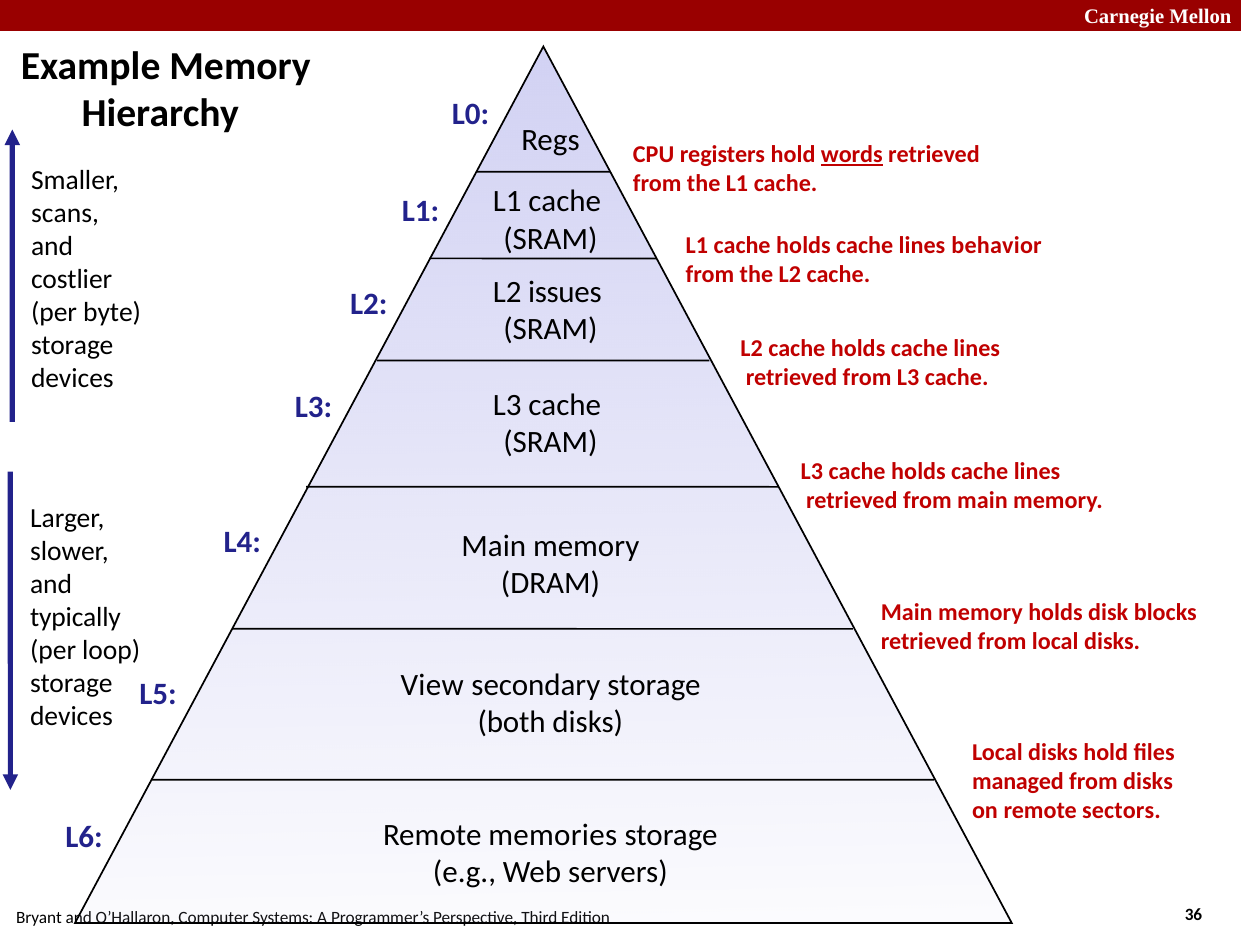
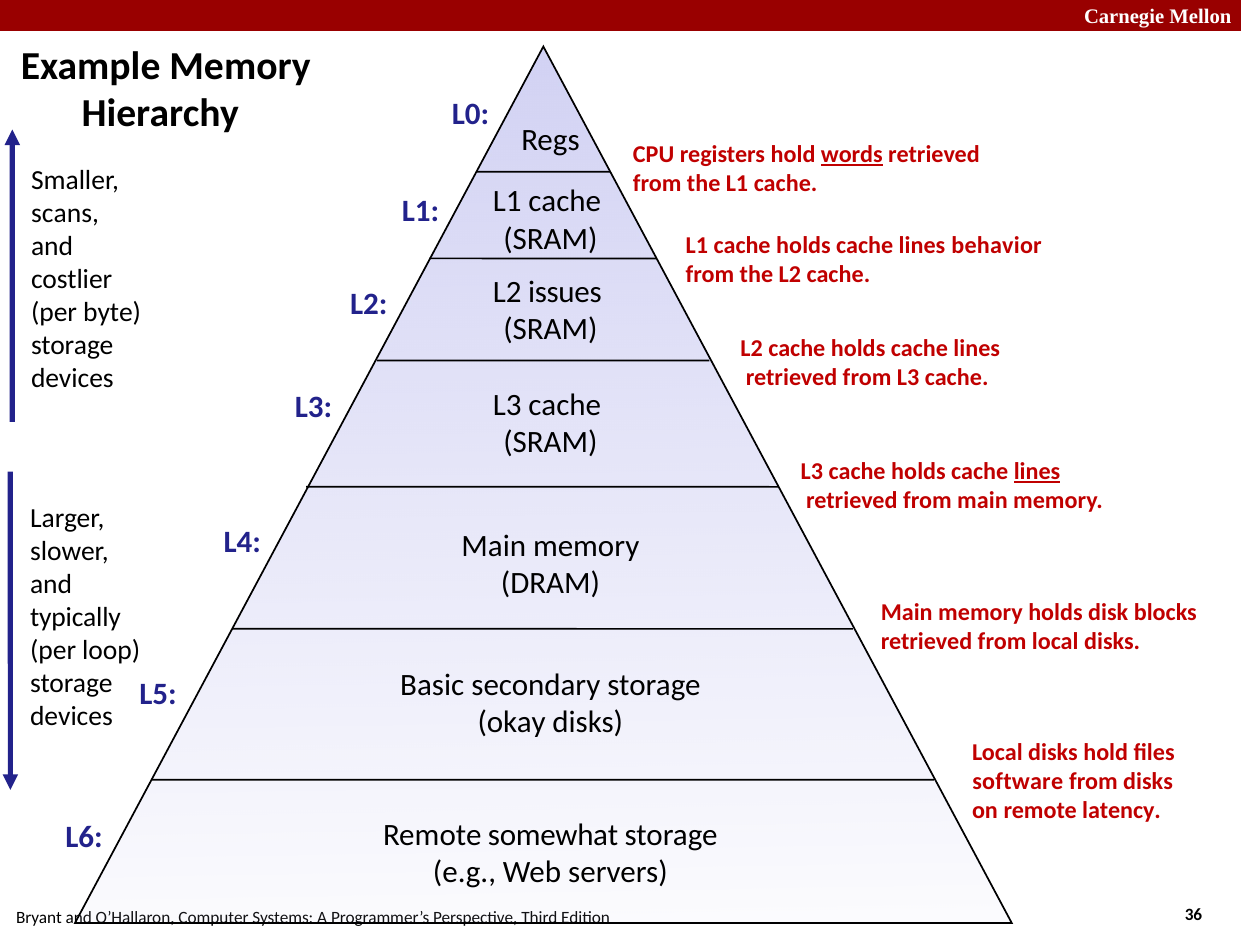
lines underline: none -> present (1037, 471)
View: View -> Basic (432, 685)
both: both -> okay (512, 722)
managed: managed -> software (1018, 781)
sectors: sectors -> latency (1122, 810)
memories: memories -> somewhat (553, 835)
